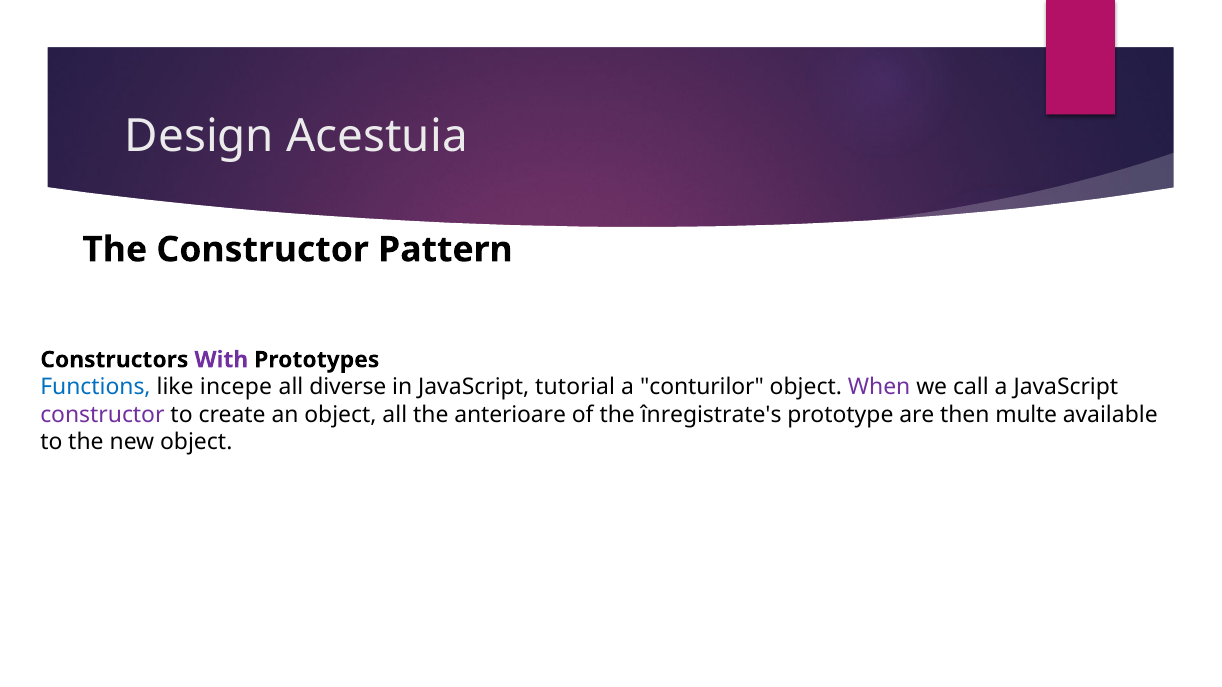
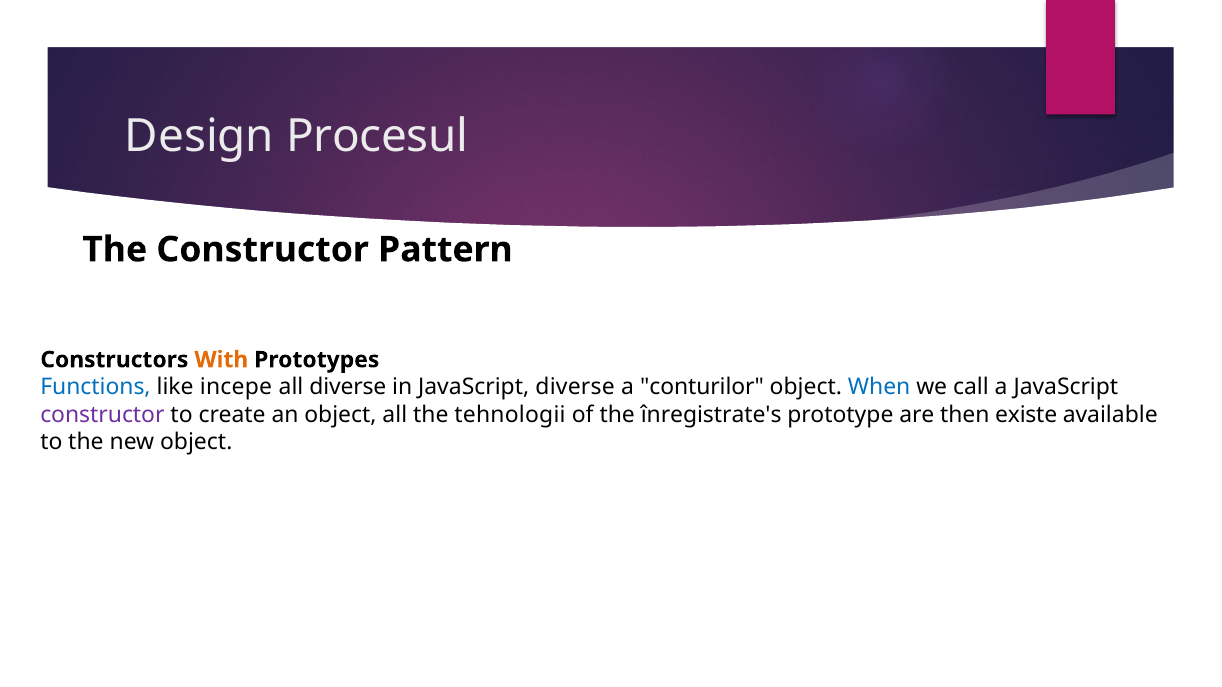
Acestuia: Acestuia -> Procesul (377, 136)
With colour: purple -> orange (221, 360)
JavaScript tutorial: tutorial -> diverse (575, 387)
When colour: purple -> blue (879, 387)
anterioare: anterioare -> tehnologii (510, 415)
multe: multe -> existe (1026, 415)
